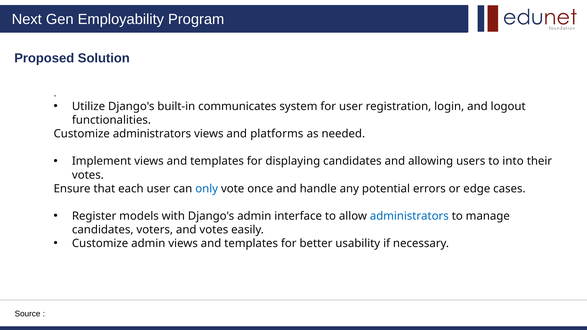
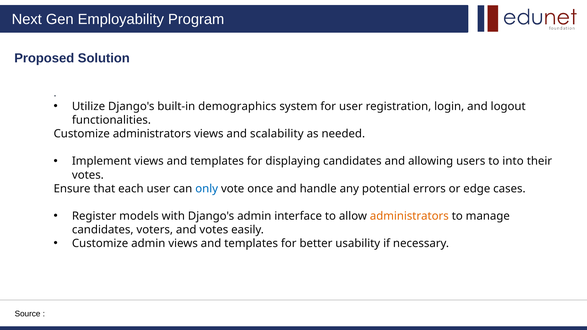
communicates: communicates -> demographics (237, 106)
platforms: platforms -> scalability (277, 134)
administrators colour: blue -> orange (409, 216)
